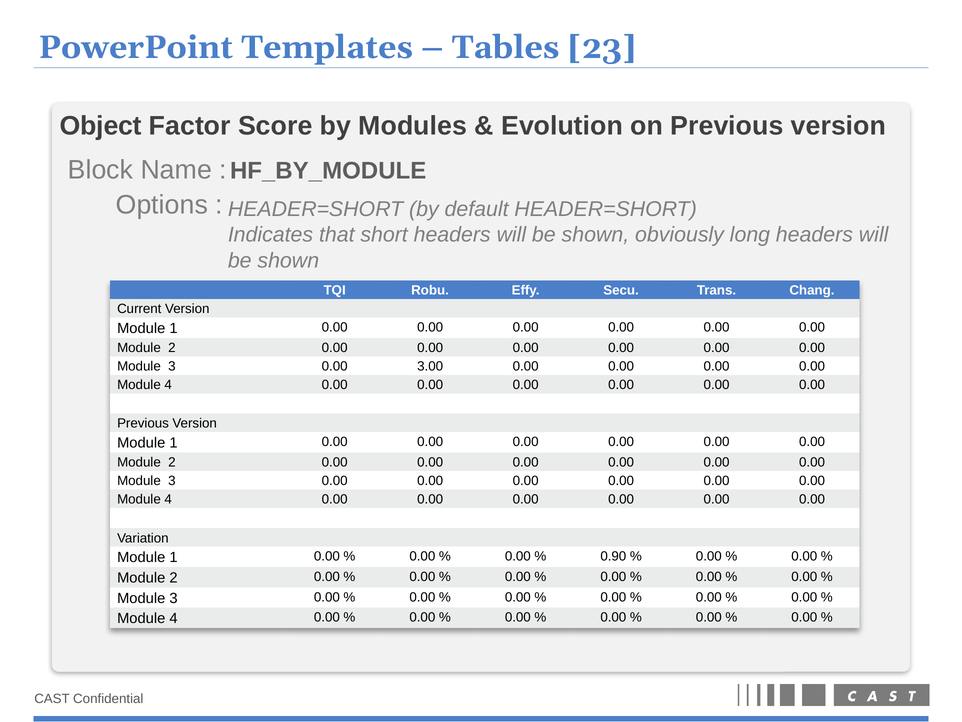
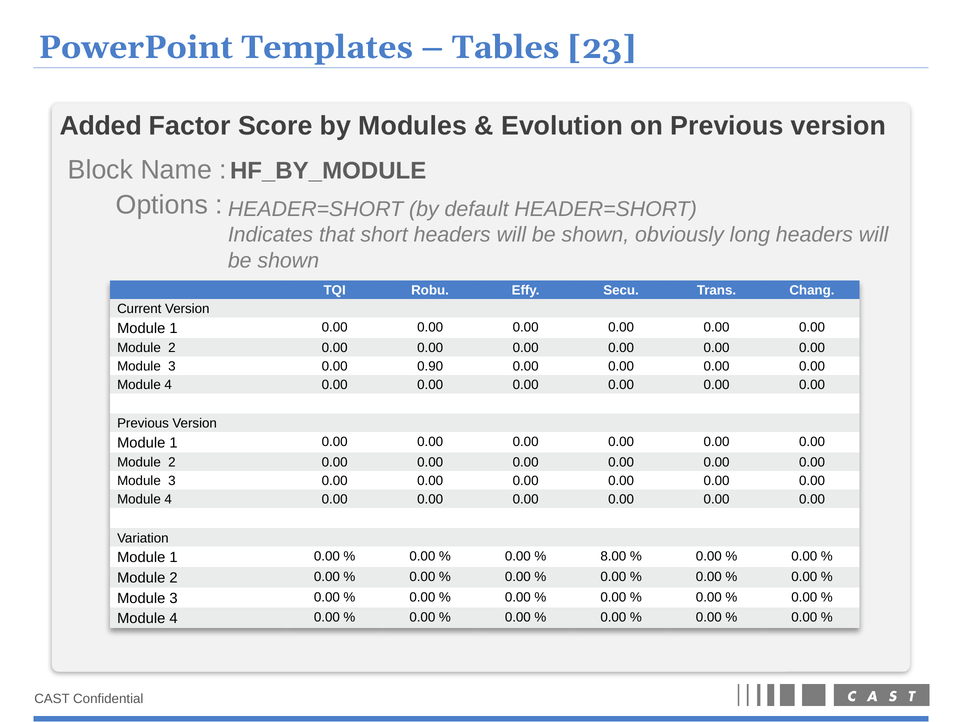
Object: Object -> Added (101, 126)
3.00: 3.00 -> 0.90 (430, 366)
0.90: 0.90 -> 8.00 (613, 556)
